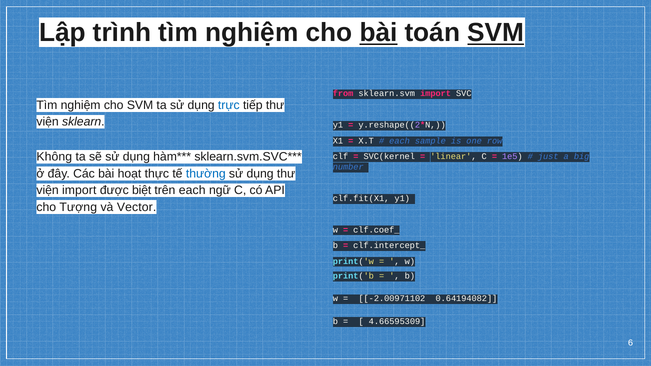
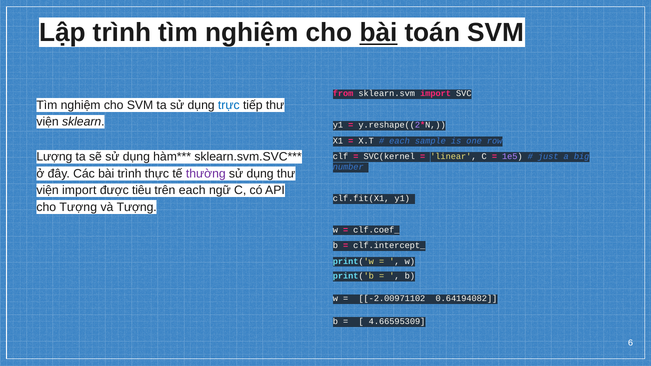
SVM underline: present -> none (496, 33)
Không: Không -> Lượng (54, 157)
bài hoạt: hoạt -> trình (130, 174)
thường colour: blue -> purple (206, 174)
biệt: biệt -> tiêu (142, 190)
và Vector: Vector -> Tượng (137, 207)
